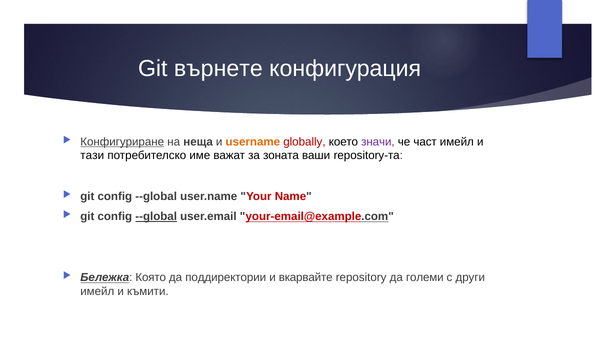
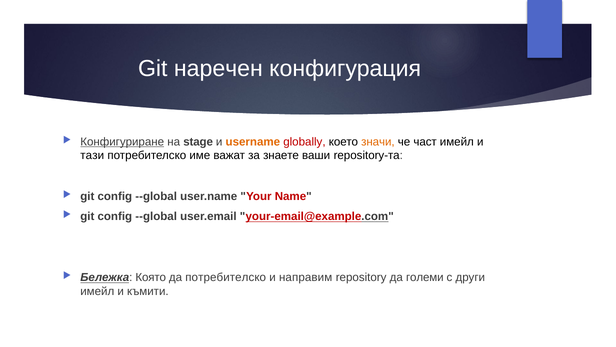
върнете: върнете -> наречен (218, 69)
неща: неща -> stage (198, 142)
значи colour: purple -> orange (378, 142)
зоната: зоната -> знаете (281, 155)
--global underline: present -> none (156, 216)
да поддиректории: поддиректории -> потребителско (226, 277)
вкарвайте: вкарвайте -> направим (306, 277)
